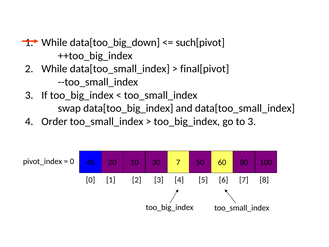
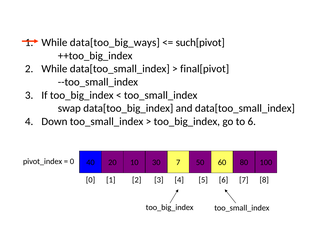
data[too_big_down: data[too_big_down -> data[too_big_ways (115, 42)
Order: Order -> Down (54, 121)
to 3: 3 -> 6 (252, 121)
